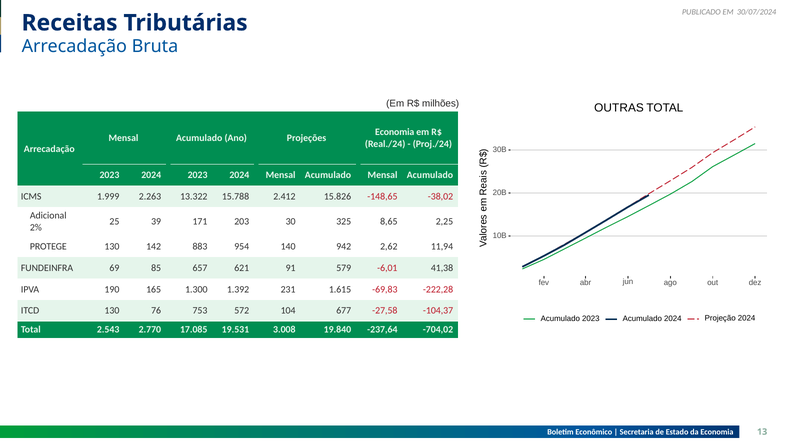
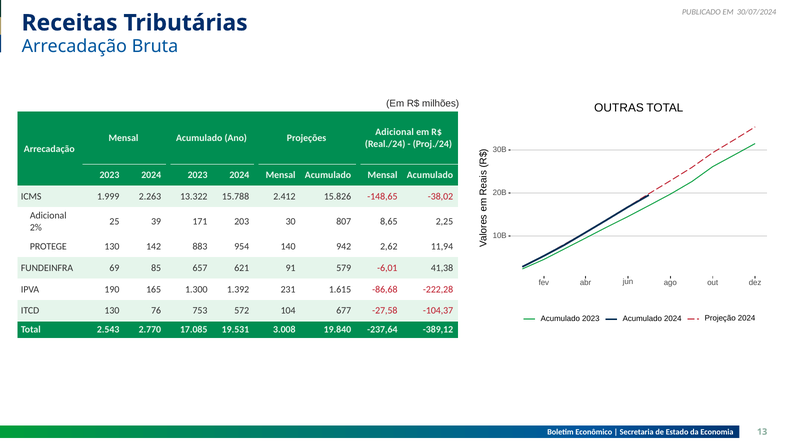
Economia: Economia -> Adicional (395, 132)
325: 325 -> 807 (344, 222)
-69,83: -69,83 -> -86,68 (385, 290)
-704,02: -704,02 -> -389,12 (438, 330)
